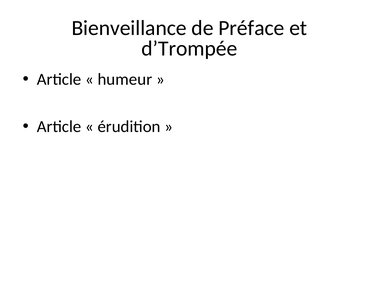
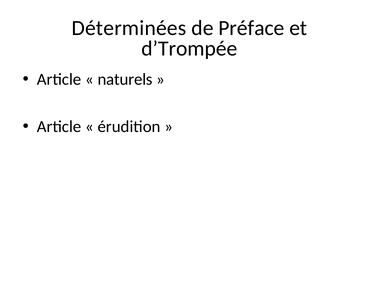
Bienveillance: Bienveillance -> Déterminées (129, 28)
humeur: humeur -> naturels (125, 80)
